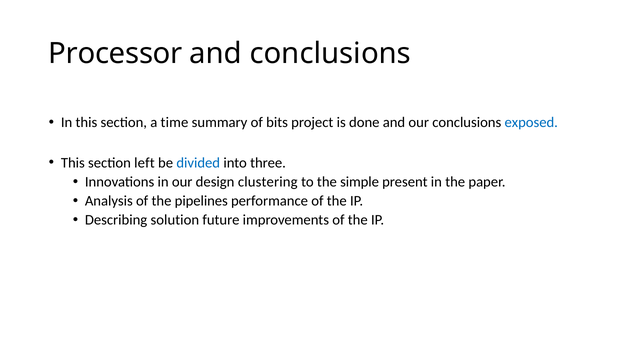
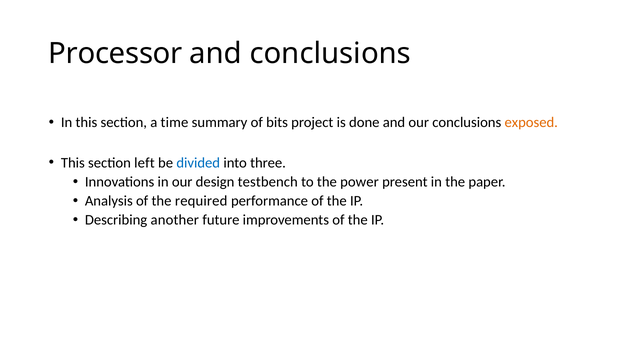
exposed colour: blue -> orange (531, 123)
clustering: clustering -> testbench (268, 182)
simple: simple -> power (359, 182)
pipelines: pipelines -> required (201, 201)
solution: solution -> another (175, 220)
